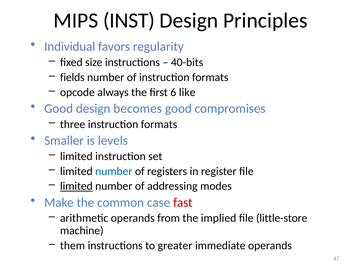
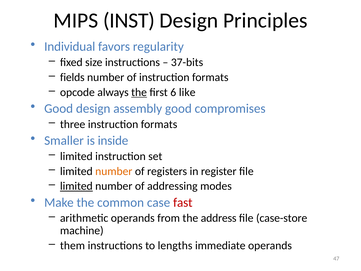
40-bits: 40-bits -> 37-bits (187, 62)
the underline: none -> present (139, 92)
becomes: becomes -> assembly (138, 109)
levels: levels -> inside (113, 140)
number colour: blue -> orange (114, 171)
implied: implied -> address (219, 218)
little-store: little-store -> case-store (282, 218)
greater: greater -> lengths (175, 245)
